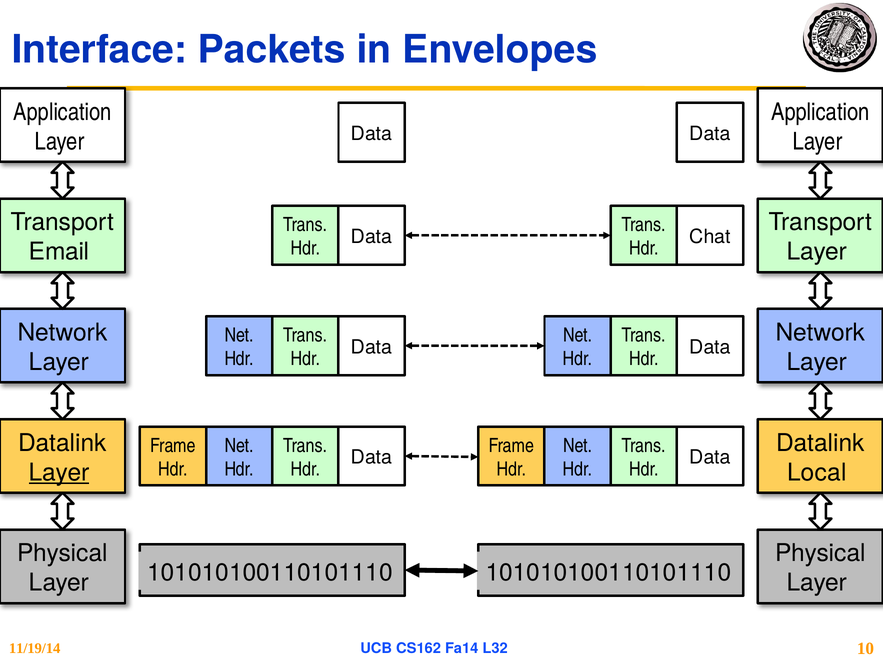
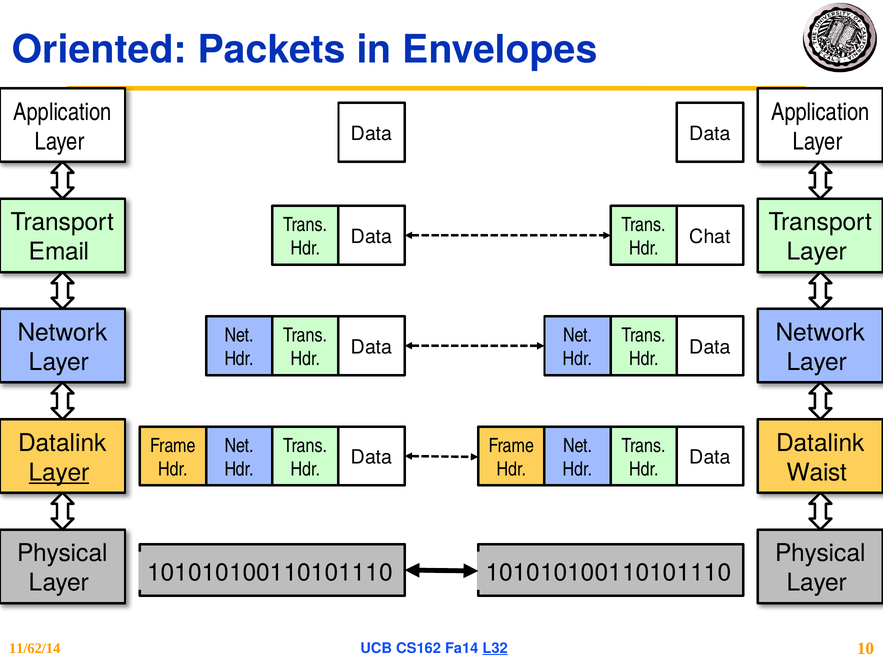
Interface: Interface -> Oriented (99, 50)
Local: Local -> Waist (817, 473)
11/19/14: 11/19/14 -> 11/62/14 (35, 649)
L32 underline: none -> present (495, 649)
